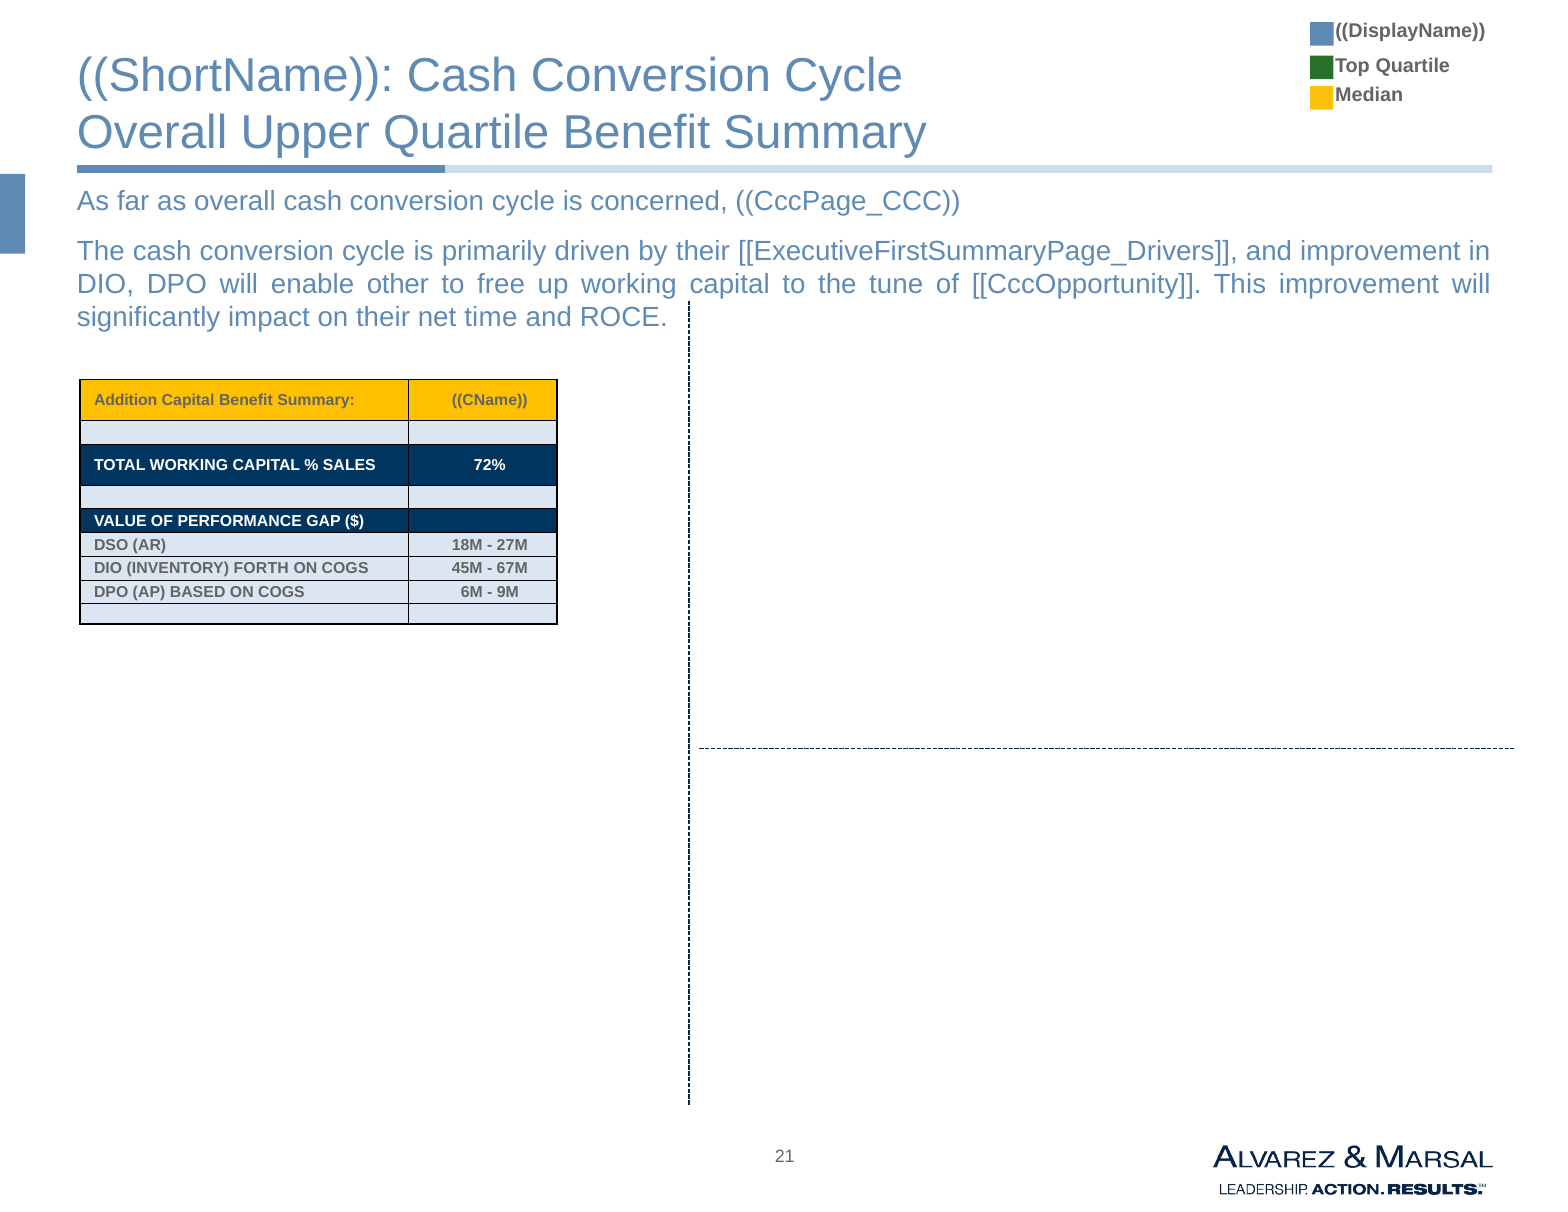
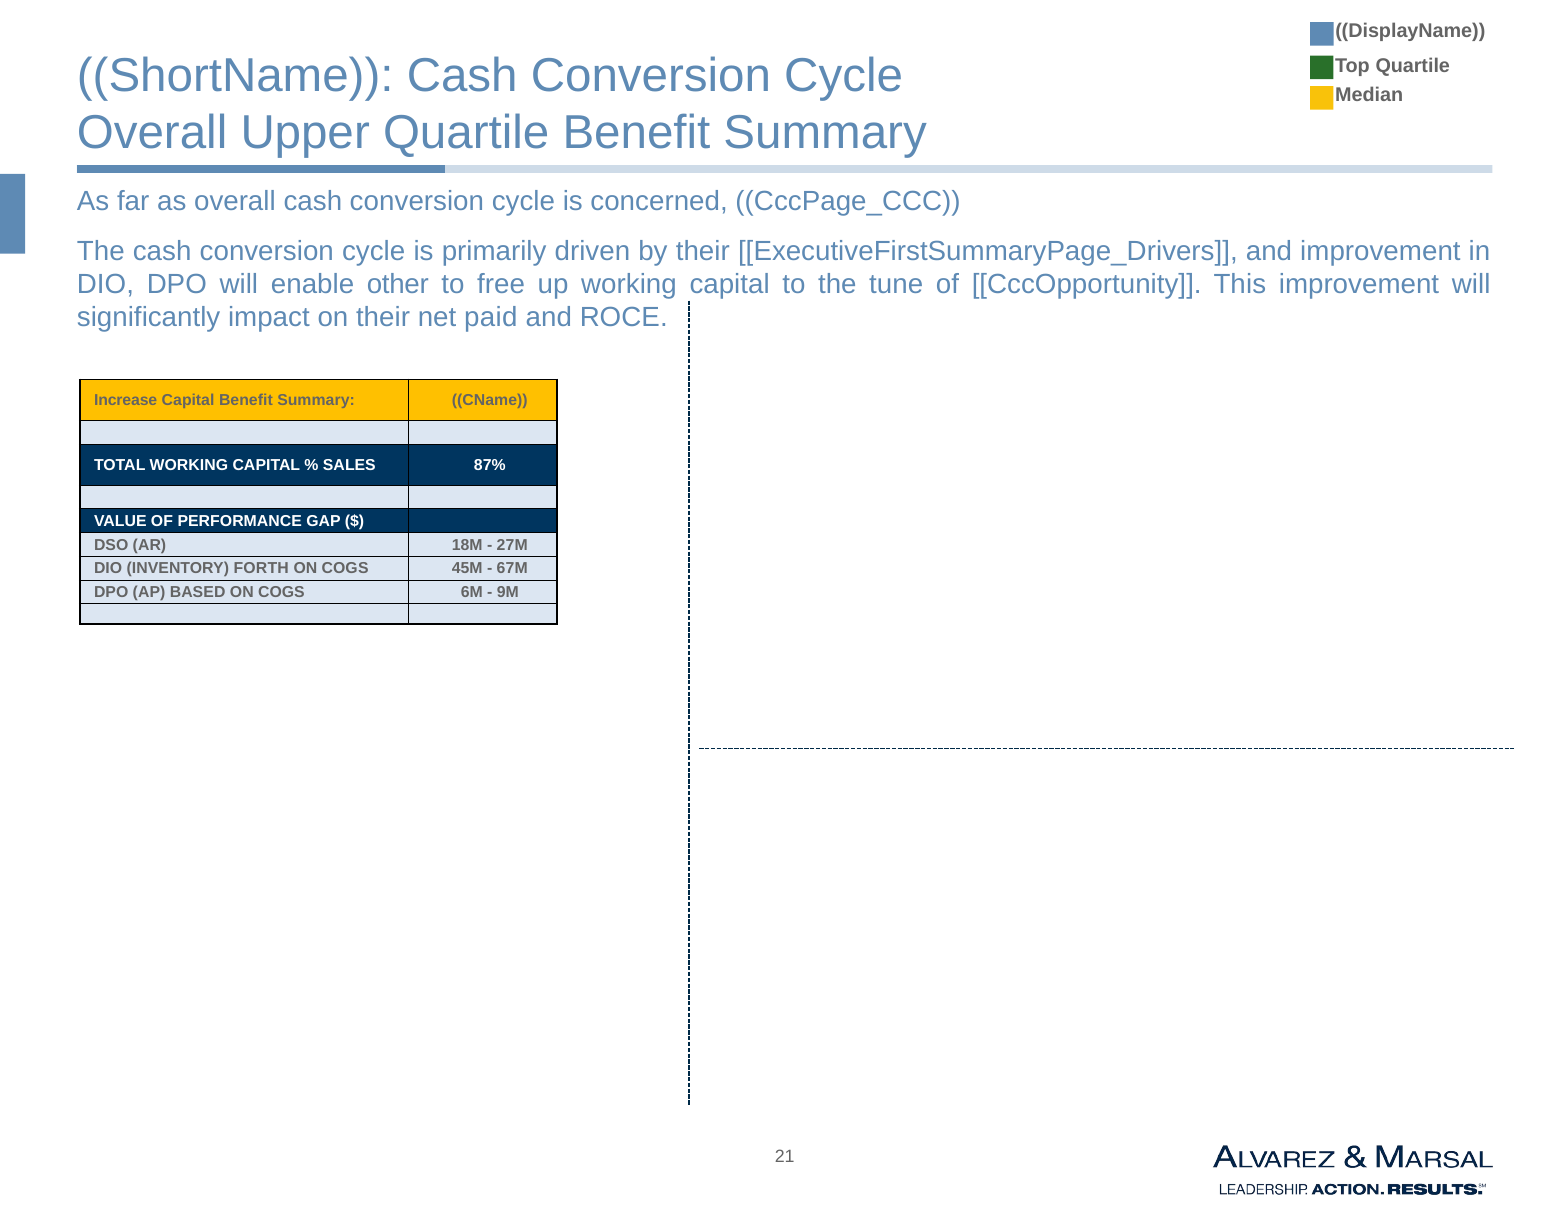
time: time -> paid (491, 317)
Addition: Addition -> Increase (126, 400)
72%: 72% -> 87% (490, 465)
